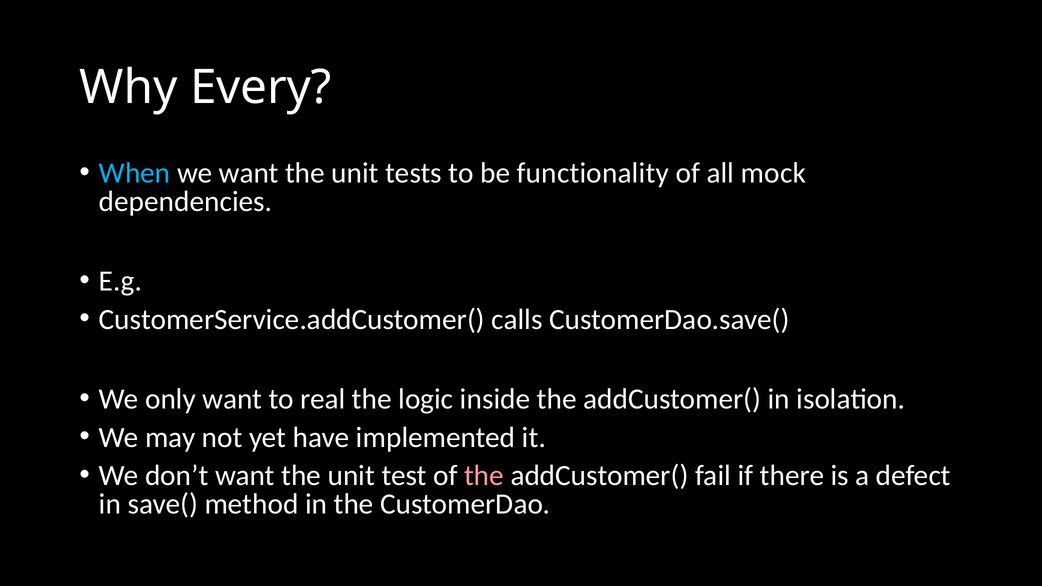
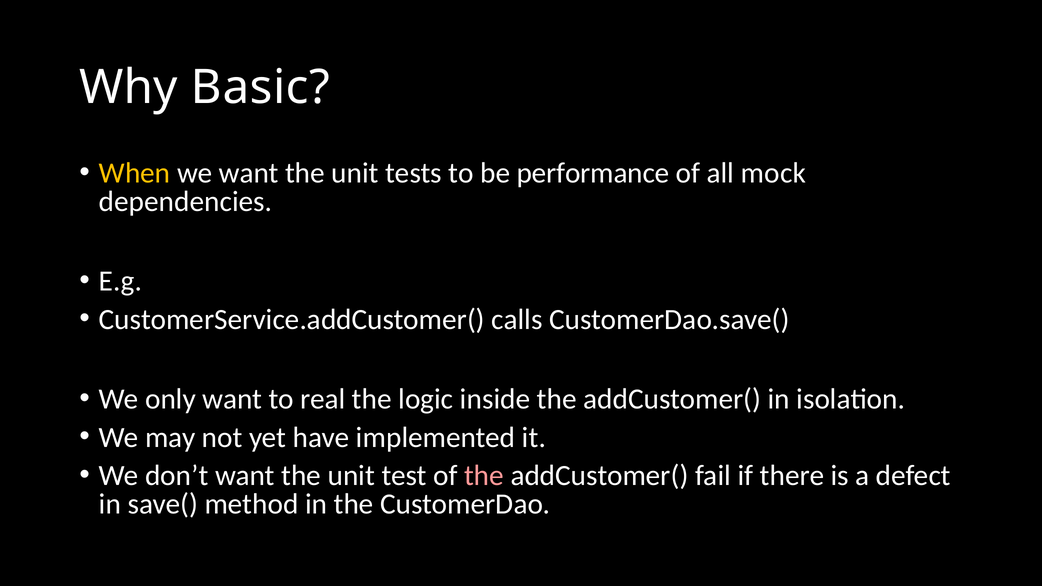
Every: Every -> Basic (261, 88)
When colour: light blue -> yellow (135, 173)
functionality: functionality -> performance (593, 173)
